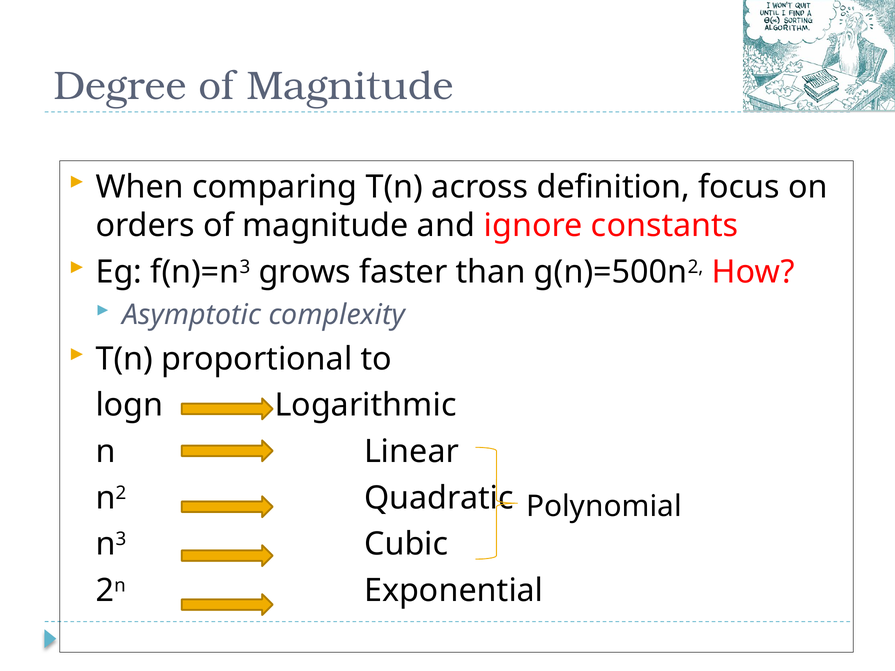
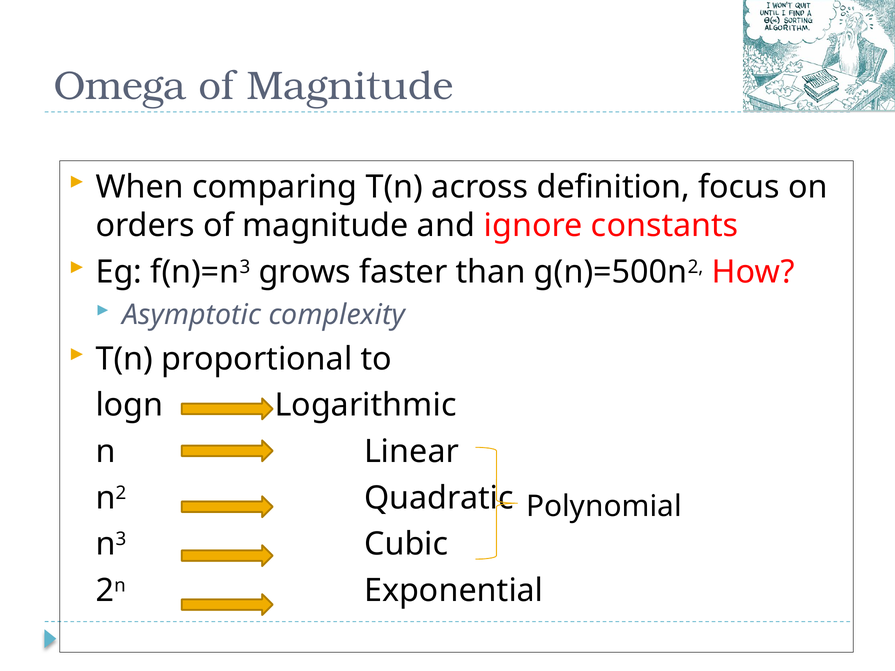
Degree: Degree -> Omega (120, 86)
